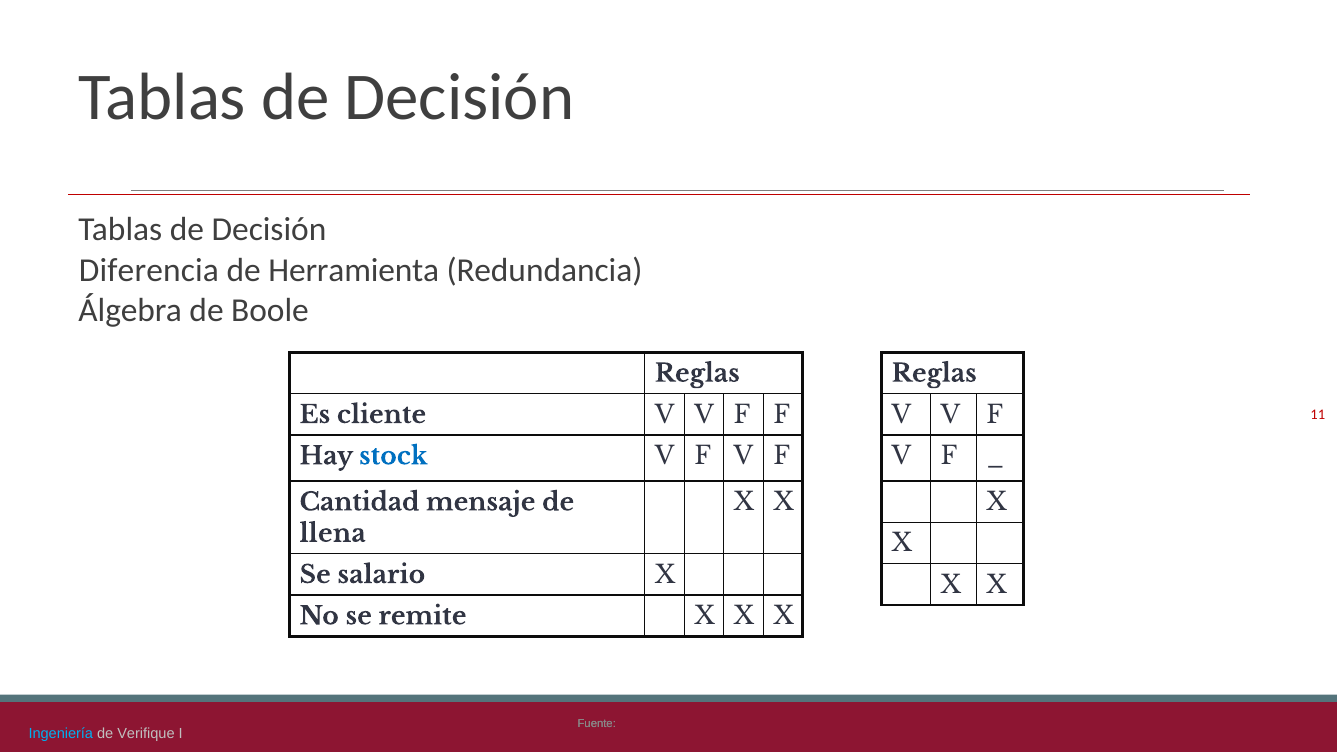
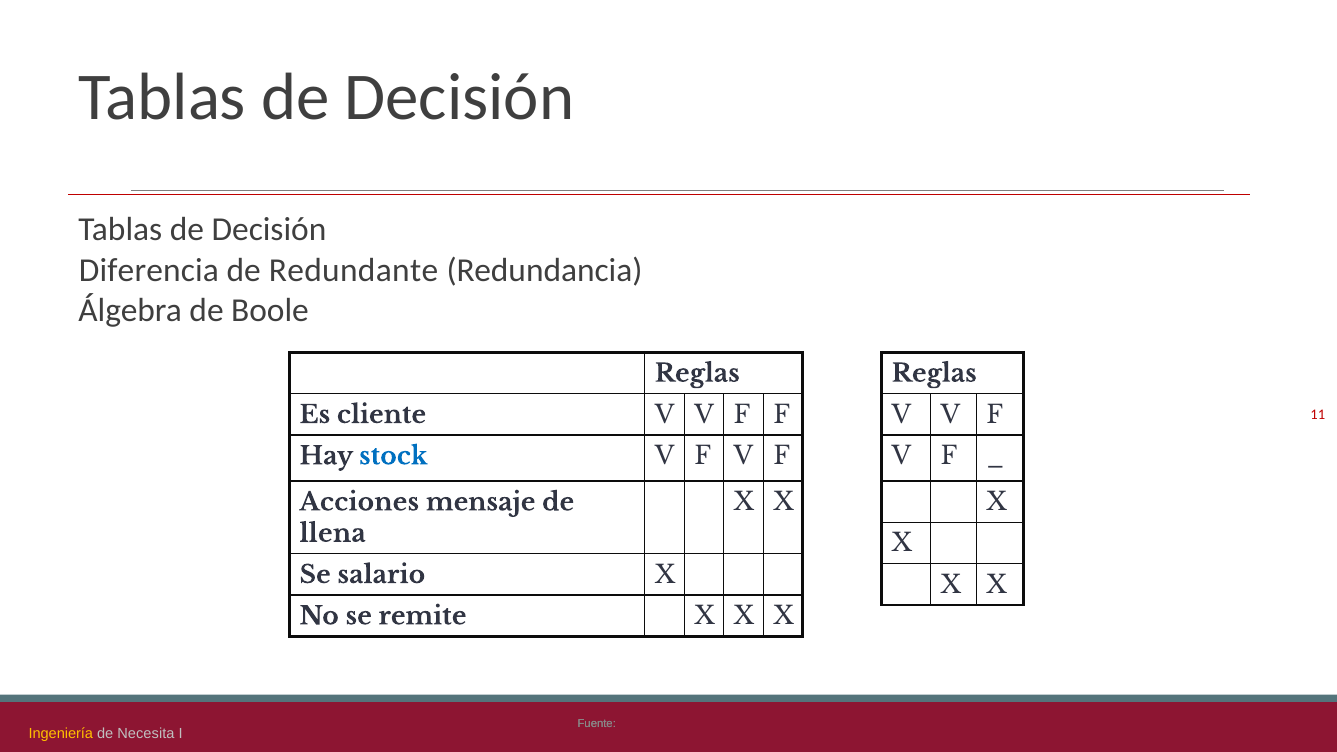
Herramienta: Herramienta -> Redundante (354, 270)
Cantidad: Cantidad -> Acciones (359, 502)
Ingeniería colour: light blue -> yellow (61, 734)
Verifique: Verifique -> Necesita (146, 734)
